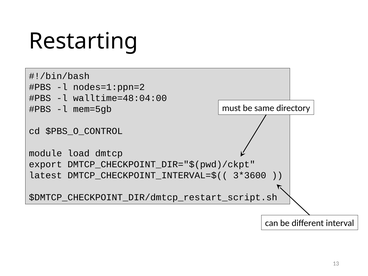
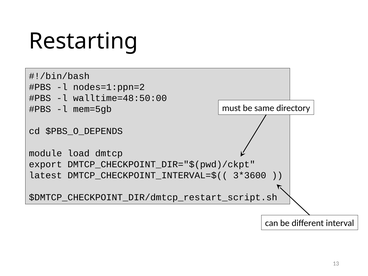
walltime=48:04:00: walltime=48:04:00 -> walltime=48:50:00 (120, 98)
$PBS_O_CONTROL: $PBS_O_CONTROL -> $PBS_O_DEPENDS (84, 131)
